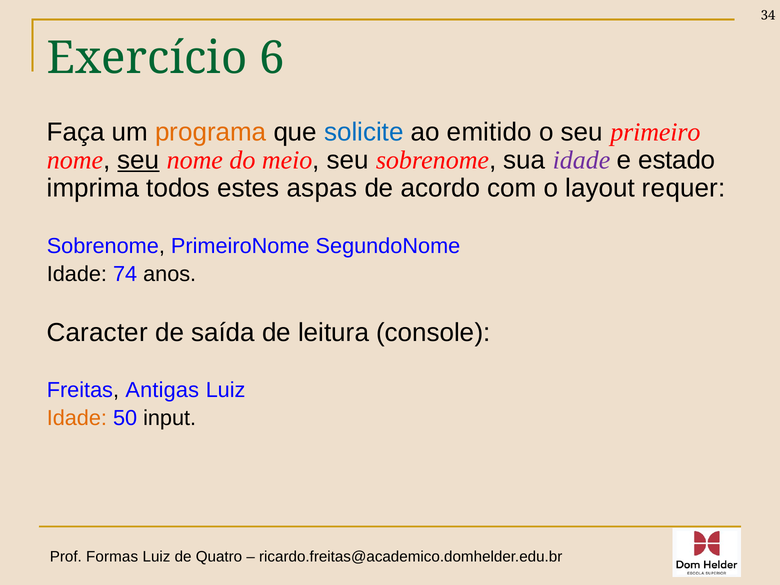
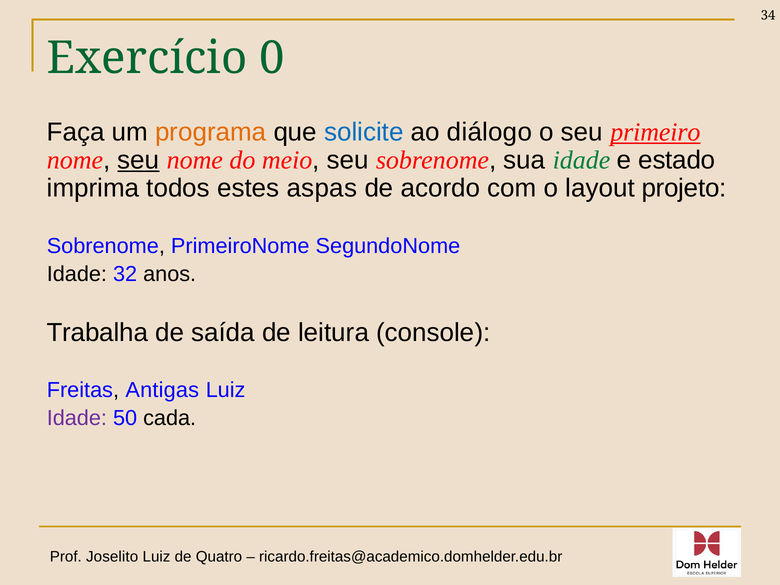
6: 6 -> 0 (272, 58)
emitido: emitido -> diálogo (489, 132)
primeiro underline: none -> present (655, 132)
idade colour: purple -> green (581, 160)
requer: requer -> projeto (684, 188)
74: 74 -> 32 (125, 274)
Caracter: Caracter -> Trabalha (97, 333)
Idade colour: orange -> purple (77, 418)
input: input -> cada (170, 418)
Formas: Formas -> Joselito (112, 557)
